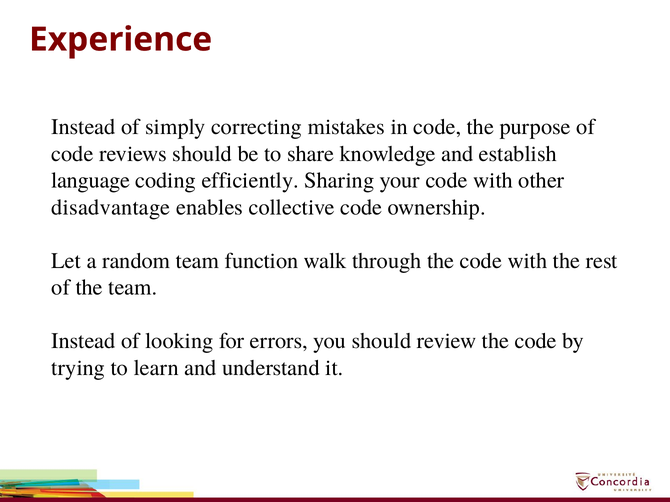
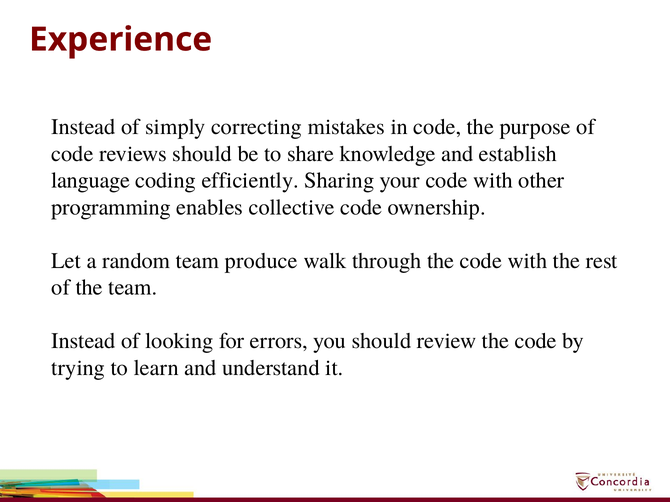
disadvantage: disadvantage -> programming (111, 207)
function: function -> produce (261, 261)
